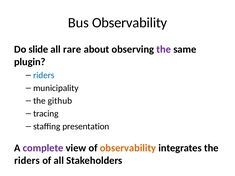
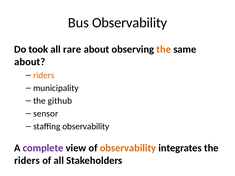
slide: slide -> took (38, 49)
the colour: purple -> orange (164, 49)
plugin: plugin -> about (30, 62)
riders colour: blue -> orange (44, 75)
tracing: tracing -> sensor (46, 114)
staffing presentation: presentation -> observability (86, 127)
